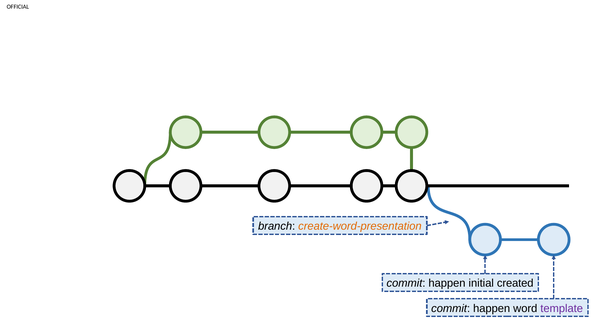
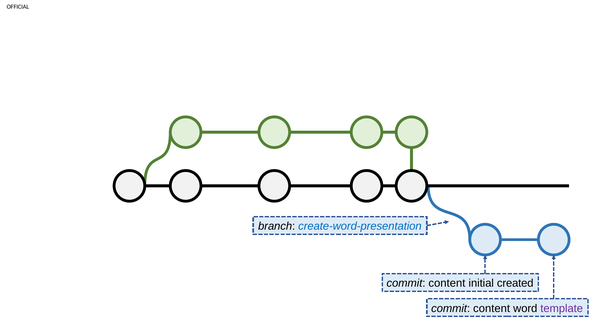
create-word-presentation colour: orange -> blue (360, 226)
happen: happen -> content (447, 283)
happen: happen -> content (492, 308)
